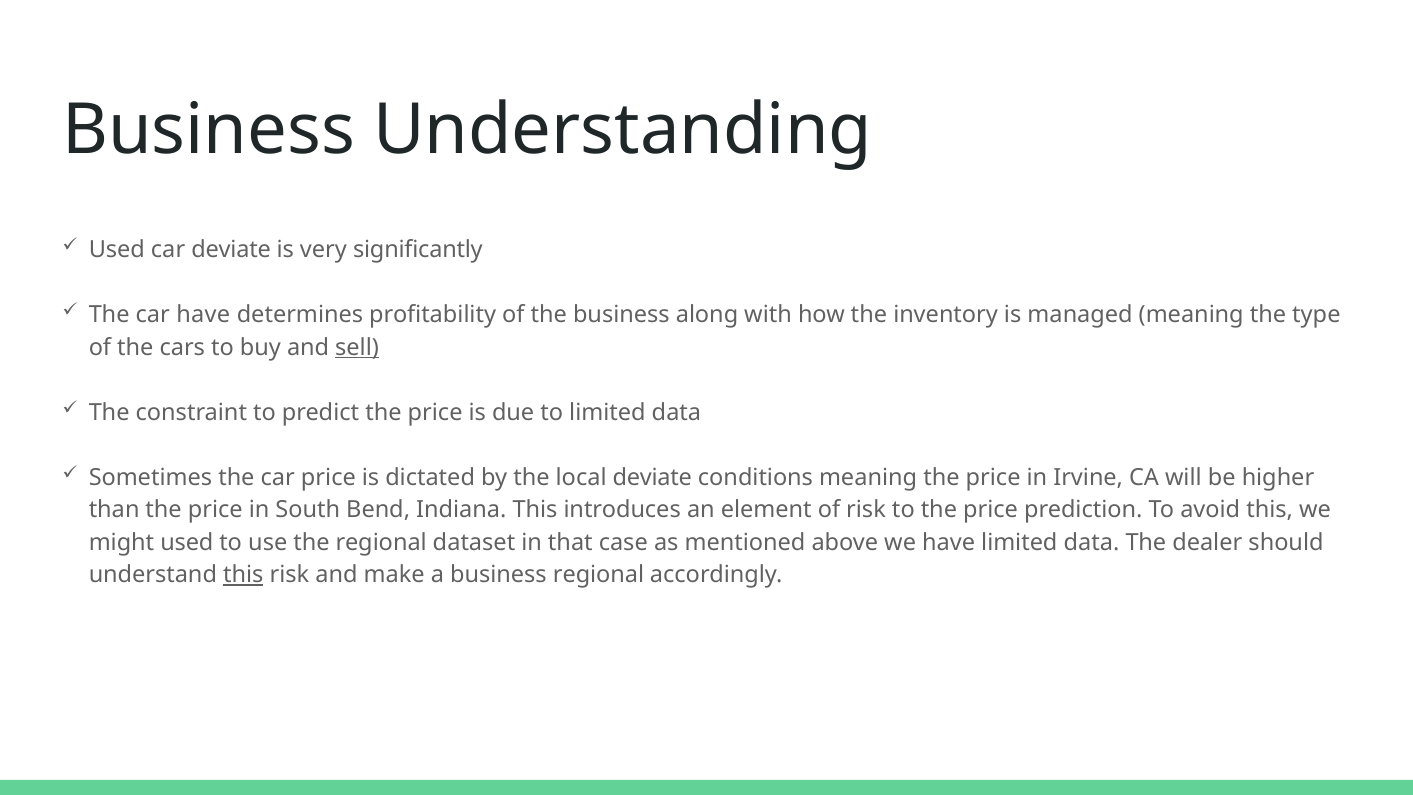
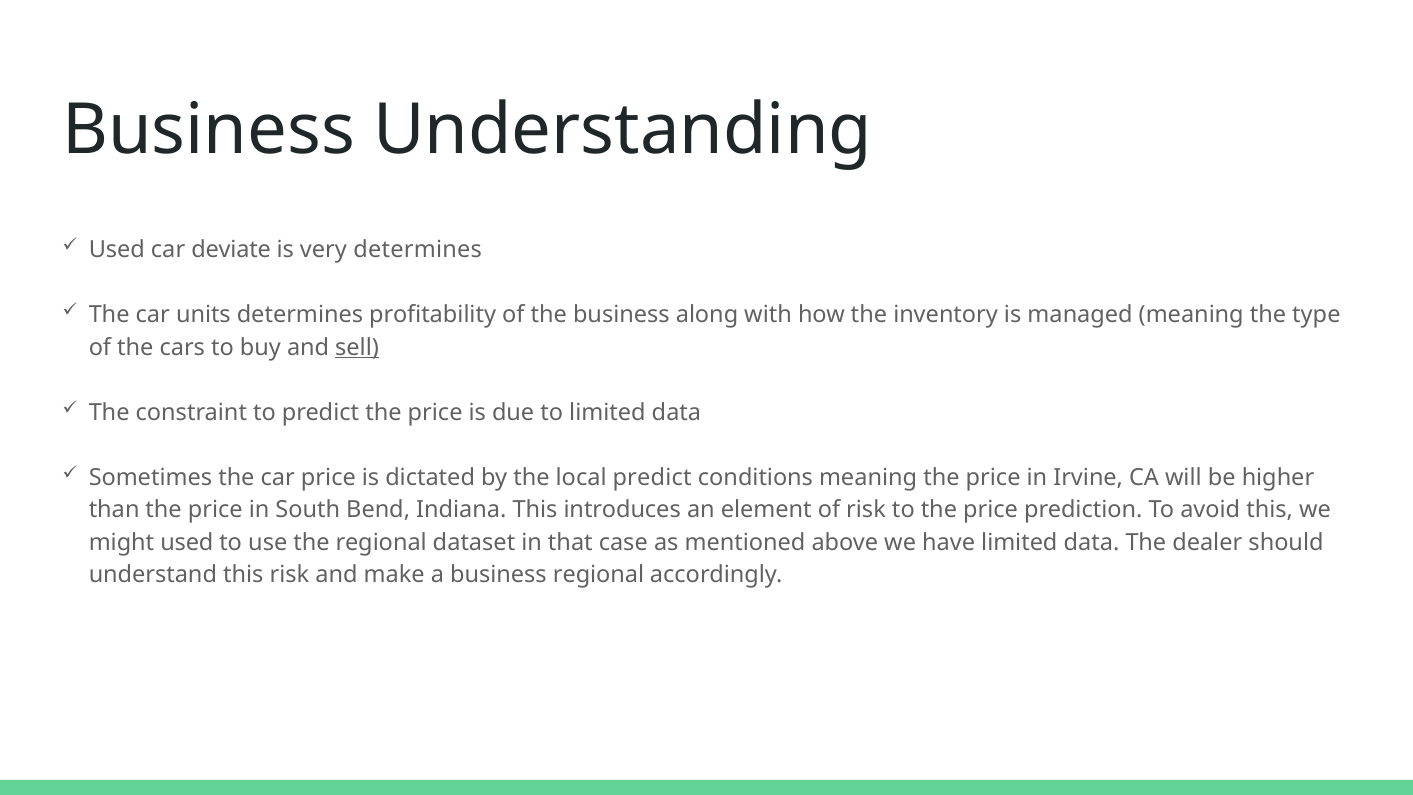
very significantly: significantly -> determines (418, 250)
car have: have -> units (203, 315)
local deviate: deviate -> predict (652, 477)
this underline: present -> none (243, 575)
